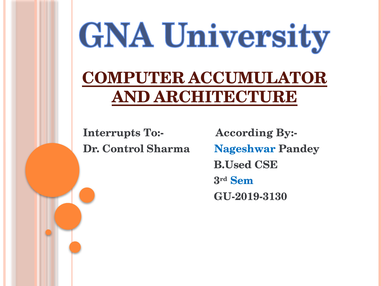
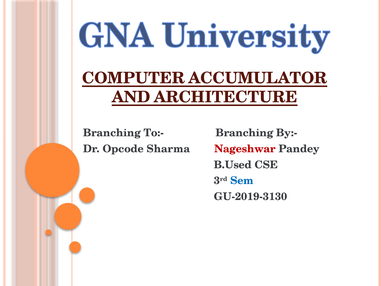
Interrupts: Interrupts -> Branching (112, 133)
To:- According: According -> Branching (244, 133)
Control: Control -> Opcode (123, 149)
Nageshwar colour: blue -> red (245, 149)
